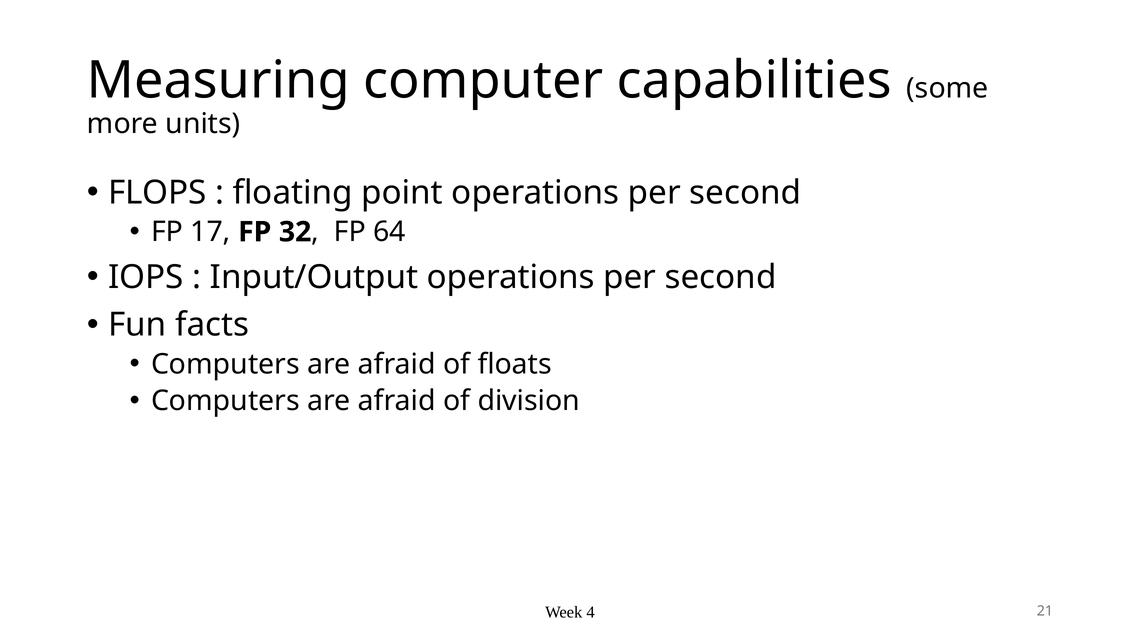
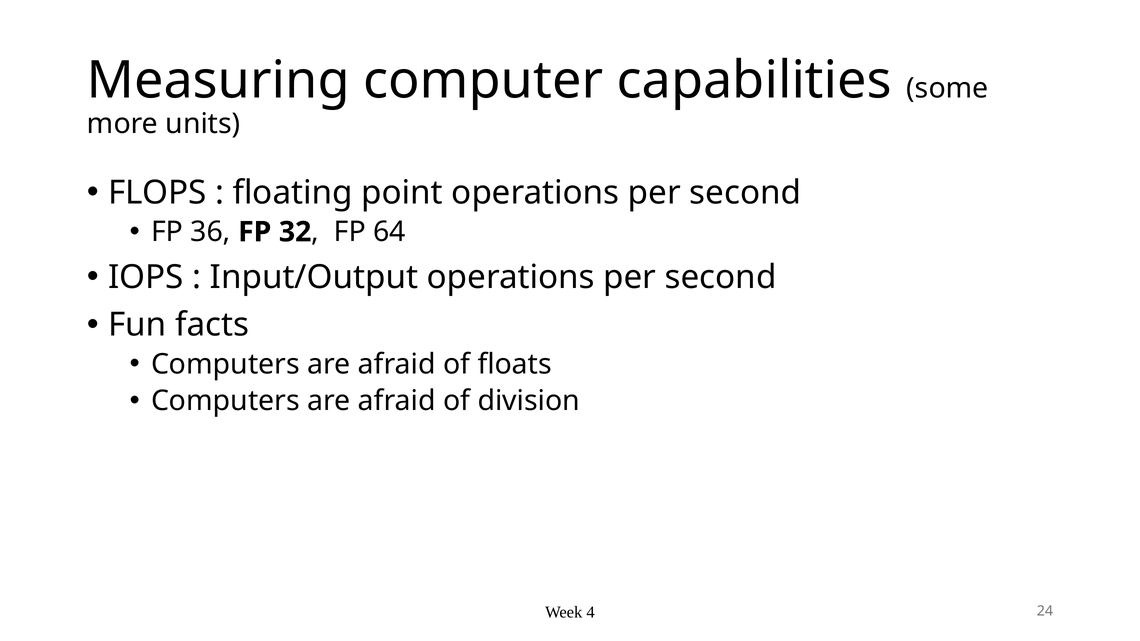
17: 17 -> 36 (211, 232)
21: 21 -> 24 (1045, 611)
